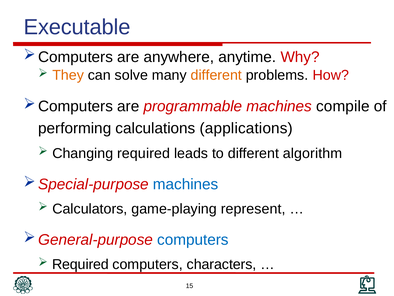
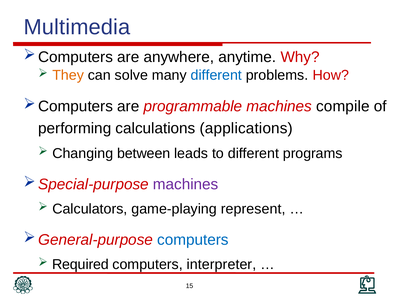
Executable: Executable -> Multimedia (77, 27)
different colour: orange -> blue (216, 75)
Changing required: required -> between (144, 153)
algorithm: algorithm -> programs (313, 153)
machines colour: blue -> purple (186, 184)
characters: characters -> interpreter (221, 264)
